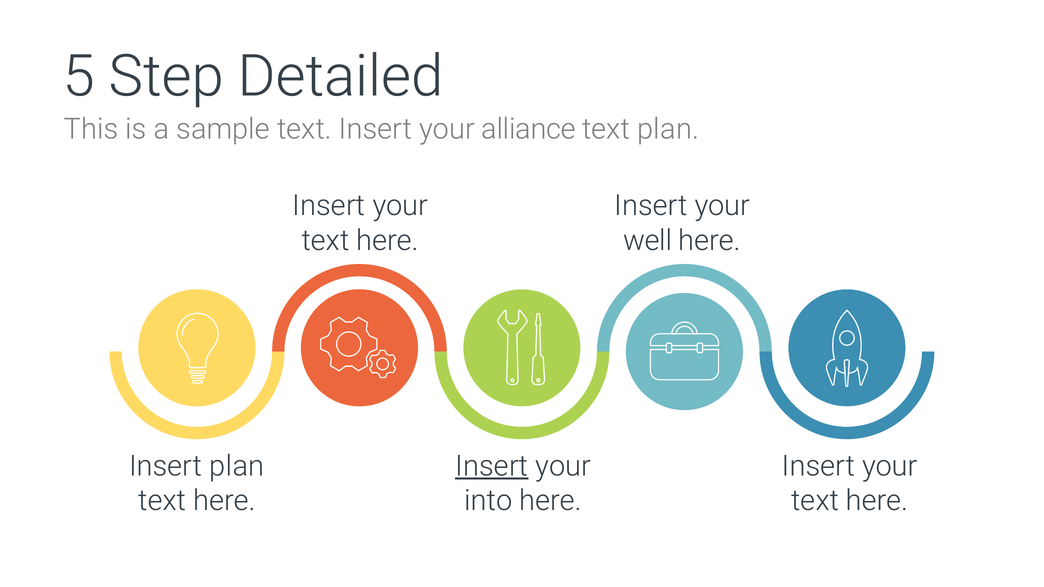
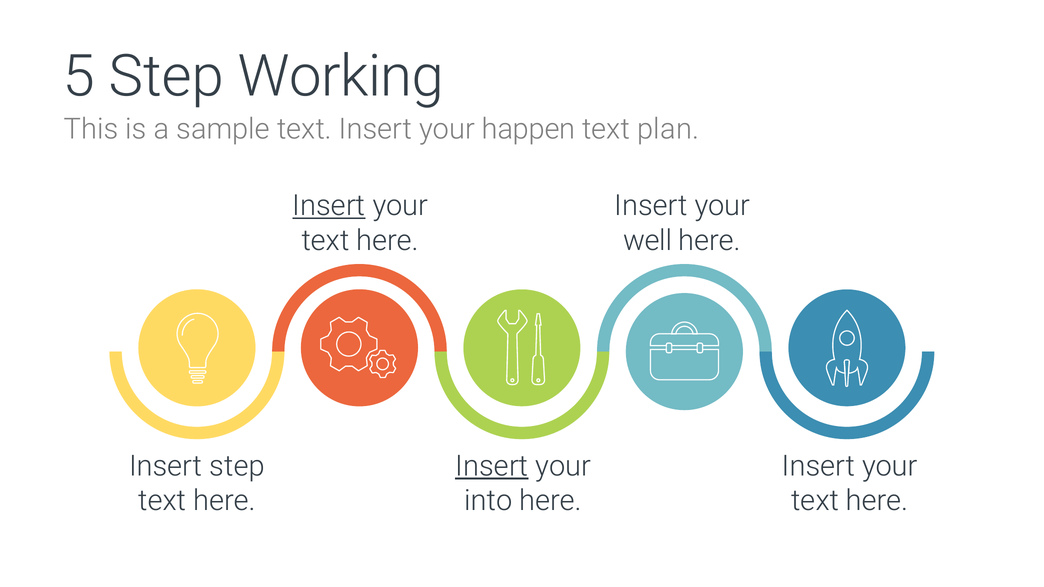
Detailed: Detailed -> Working (341, 76)
alliance: alliance -> happen (529, 129)
Insert underline: none -> present (329, 206)
Insert plan: plan -> step (237, 466)
